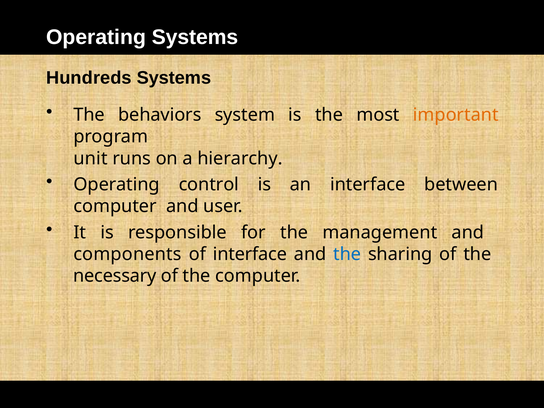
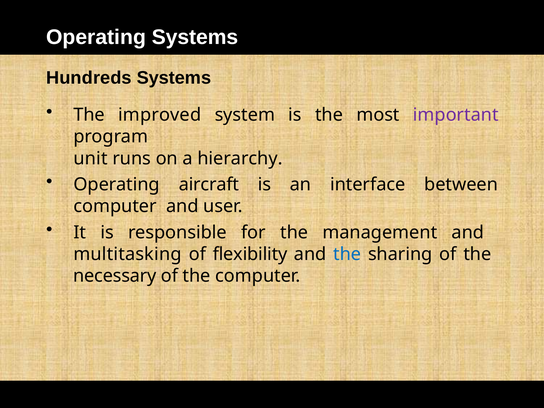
behaviors: behaviors -> improved (160, 115)
important colour: orange -> purple (456, 115)
control: control -> aircraft (209, 185)
components: components -> multitasking (127, 254)
of interface: interface -> flexibility (250, 254)
